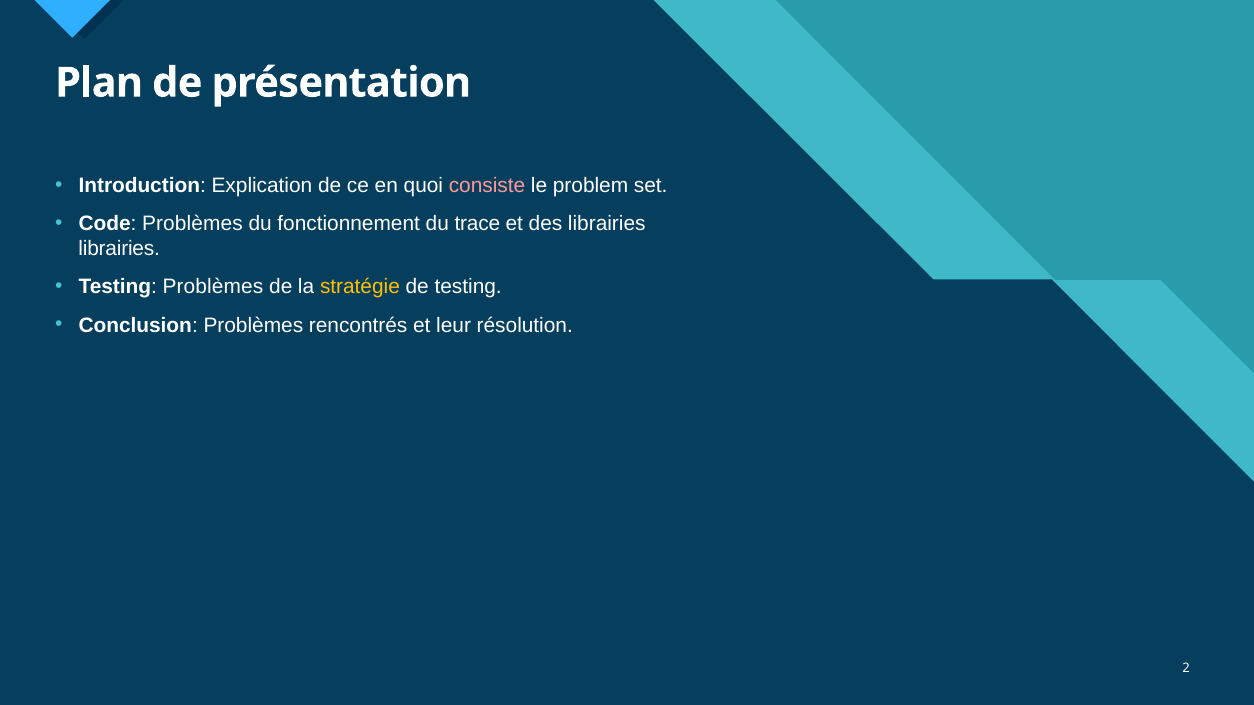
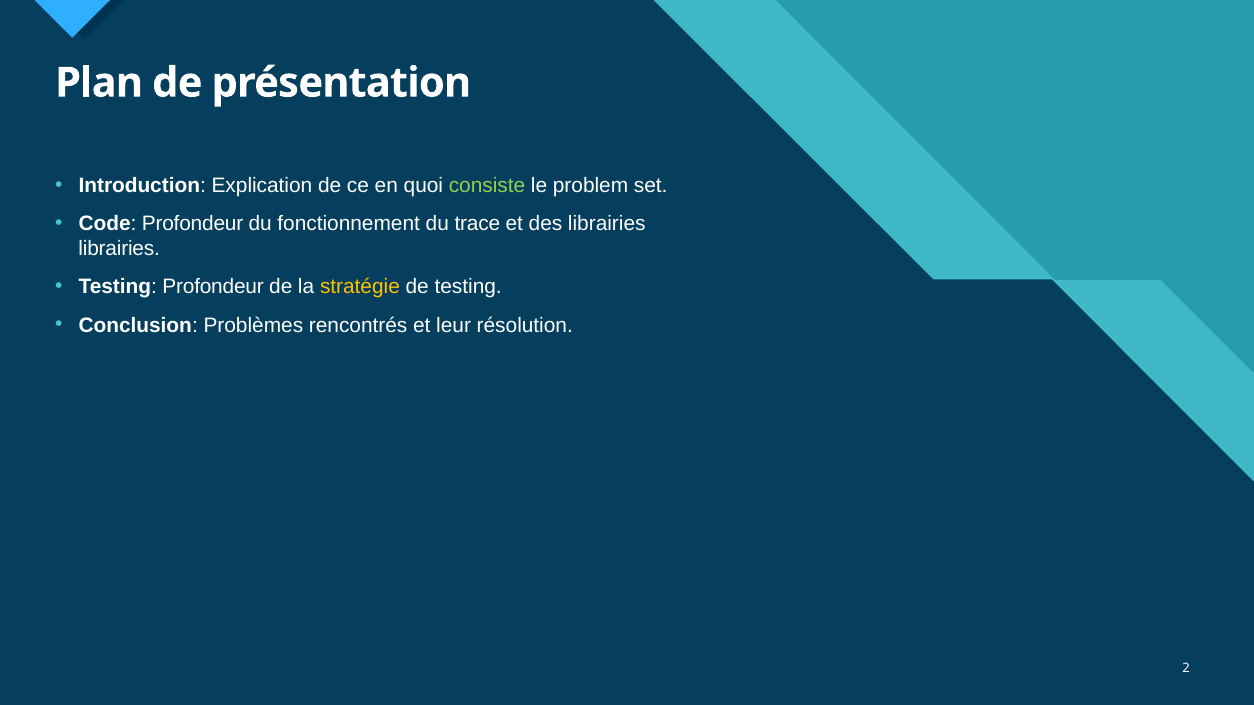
consiste colour: pink -> light green (487, 186)
Code Problèmes: Problèmes -> Profondeur (193, 224)
Testing Problèmes: Problèmes -> Profondeur (213, 287)
